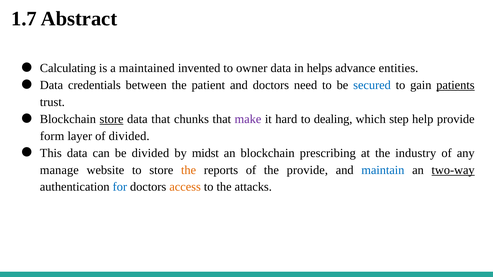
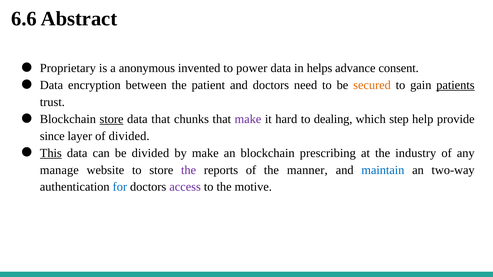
1.7: 1.7 -> 6.6 (24, 19)
Calculating: Calculating -> Proprietary (68, 68)
maintained: maintained -> anonymous (147, 68)
owner: owner -> power (252, 68)
entities: entities -> consent (399, 68)
credentials: credentials -> encryption (94, 85)
secured colour: blue -> orange (372, 85)
form: form -> since (52, 136)
This underline: none -> present (51, 153)
by midst: midst -> make (205, 153)
the colour: orange -> purple (189, 170)
the provide: provide -> manner (307, 170)
two-way underline: present -> none (453, 170)
access colour: orange -> purple (185, 187)
attacks: attacks -> motive (253, 187)
